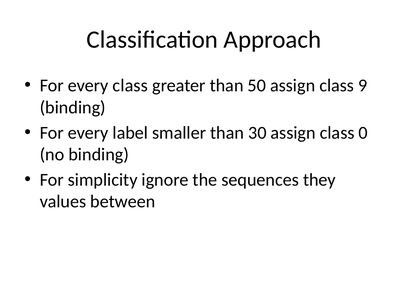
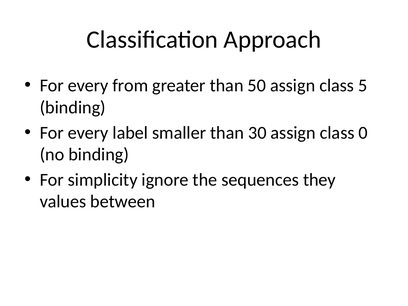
every class: class -> from (130, 86)
9: 9 -> 5 (363, 86)
